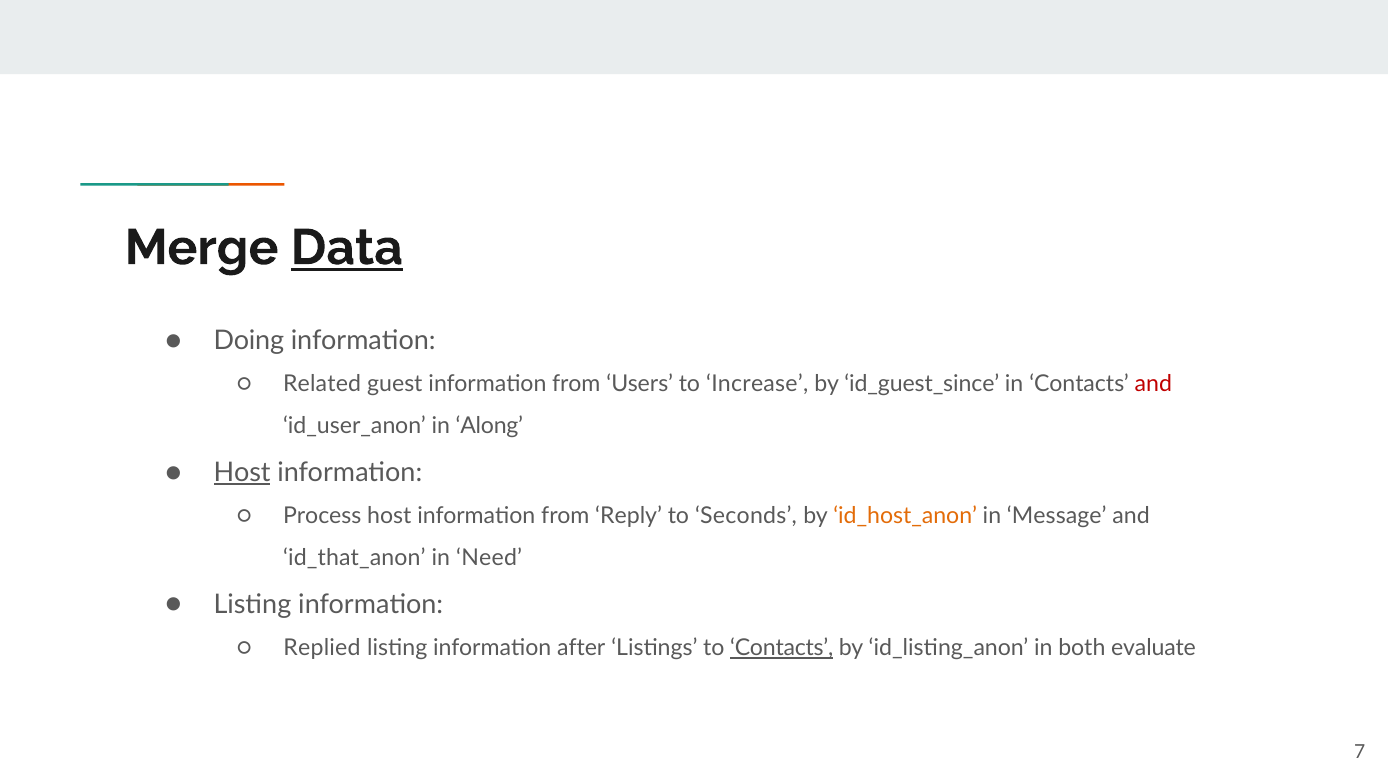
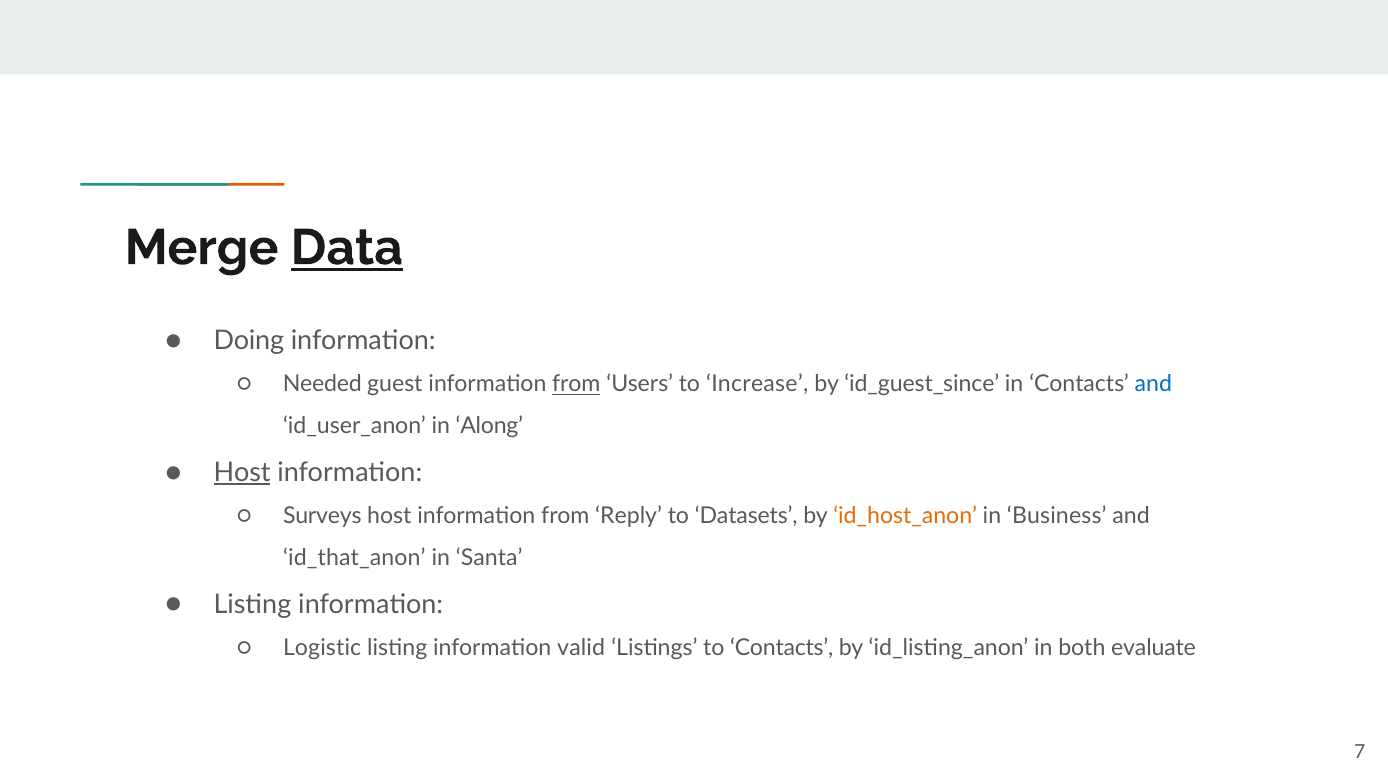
Related: Related -> Needed (322, 384)
from underline: none -> present (576, 384)
and colour: red -> blue (1153, 384)
Process: Process -> Surveys (322, 516)
Seconds: Seconds -> Datasets (746, 516)
Message: Message -> Business (1057, 516)
Need: Need -> Santa (489, 558)
Replied: Replied -> Logistic (322, 648)
after: after -> valid (581, 648)
Contacts underline: present -> none (782, 648)
